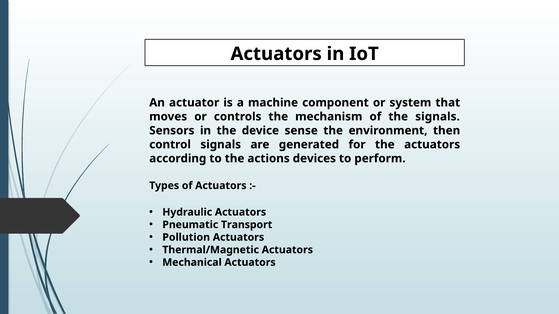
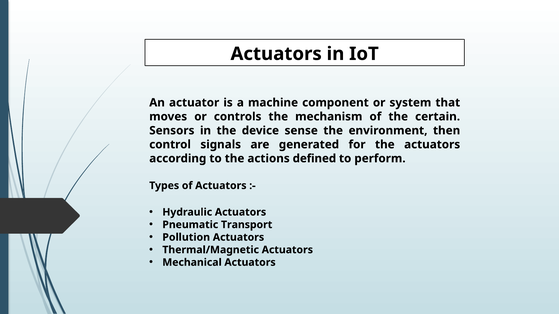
the signals: signals -> certain (438, 117)
devices: devices -> defined (314, 159)
